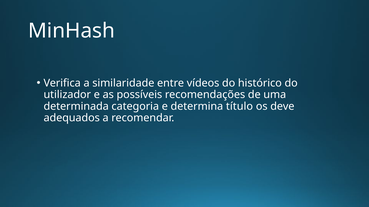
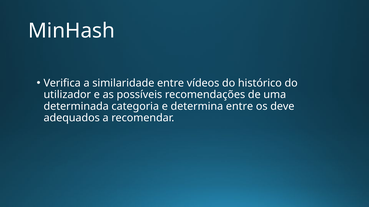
determina título: título -> entre (240, 107)
